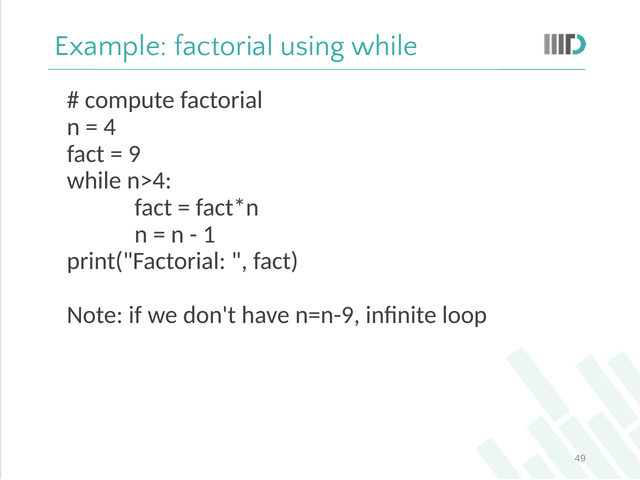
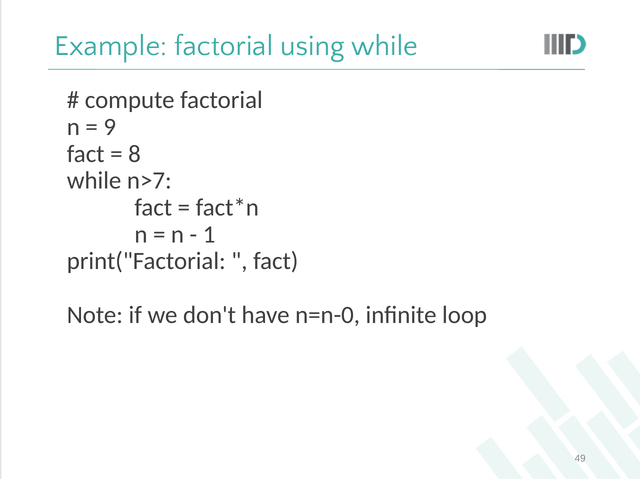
4: 4 -> 9 (110, 127)
9: 9 -> 8 (134, 154)
n>4: n>4 -> n>7 (149, 181)
n=n-9: n=n-9 -> n=n-0 (328, 315)
